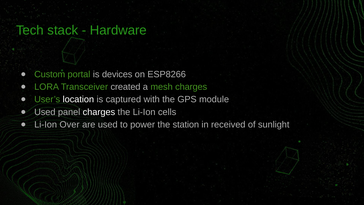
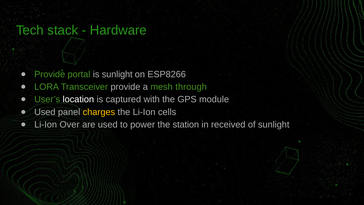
Custom: Custom -> Provide (50, 74)
is devices: devices -> sunlight (117, 74)
Transceiver created: created -> provide (125, 87)
mesh charges: charges -> through (191, 87)
charges colour: white -> yellow (99, 112)
